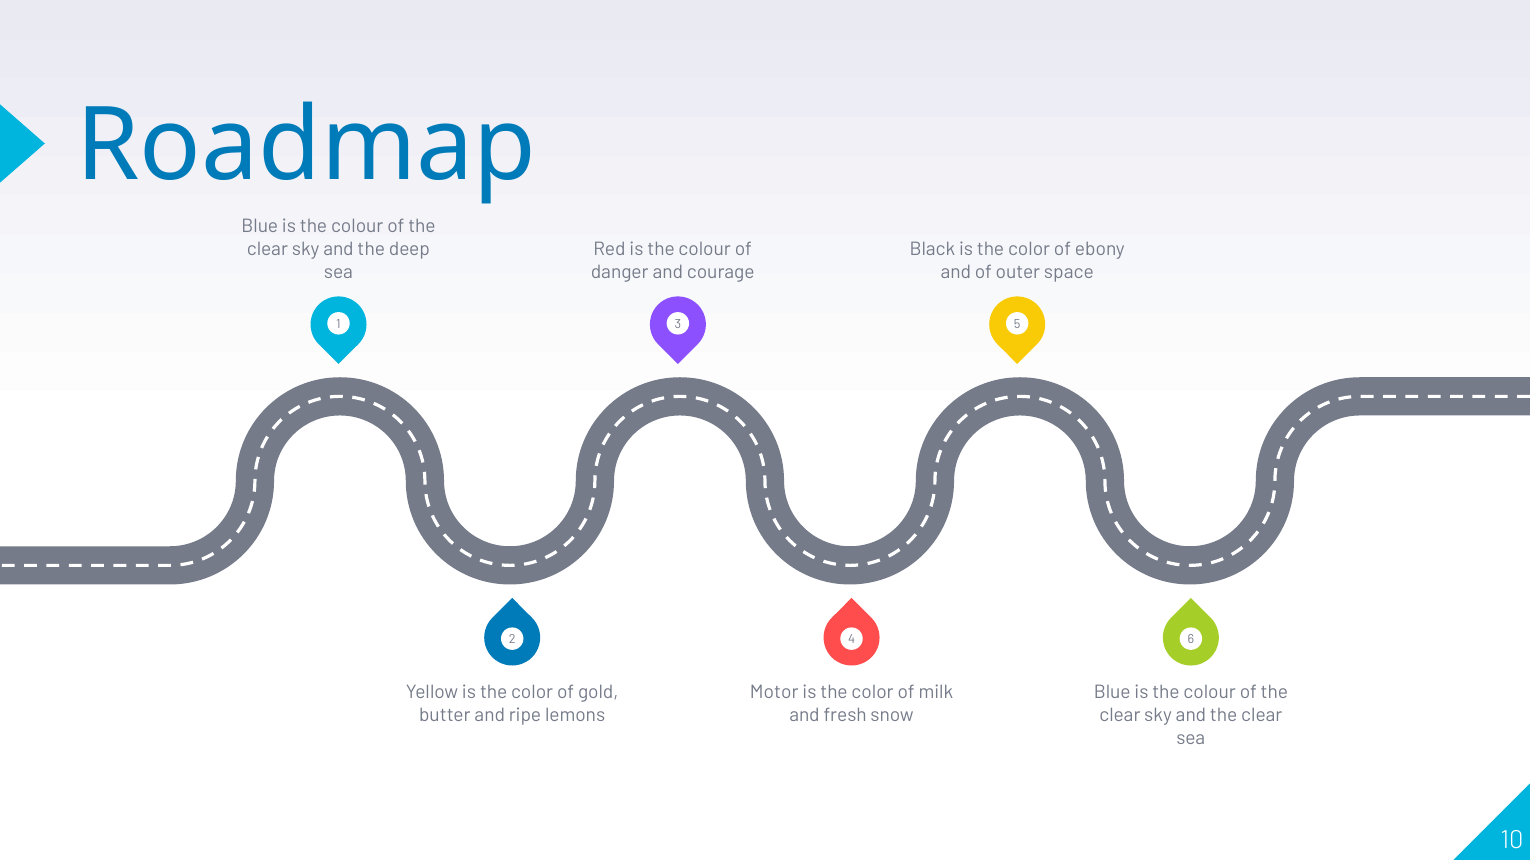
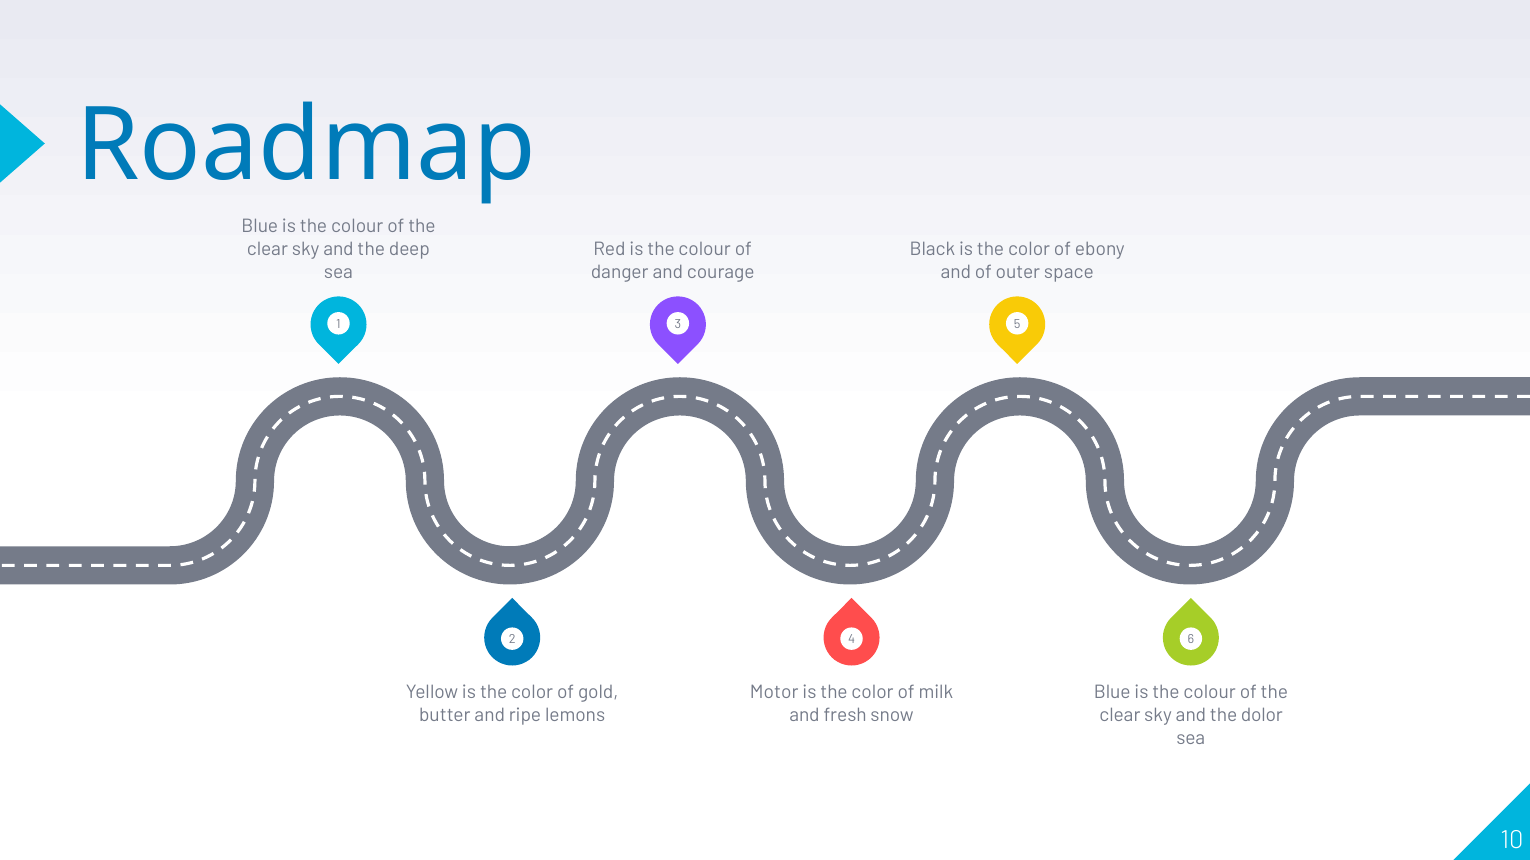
and the clear: clear -> dolor (1262, 716)
